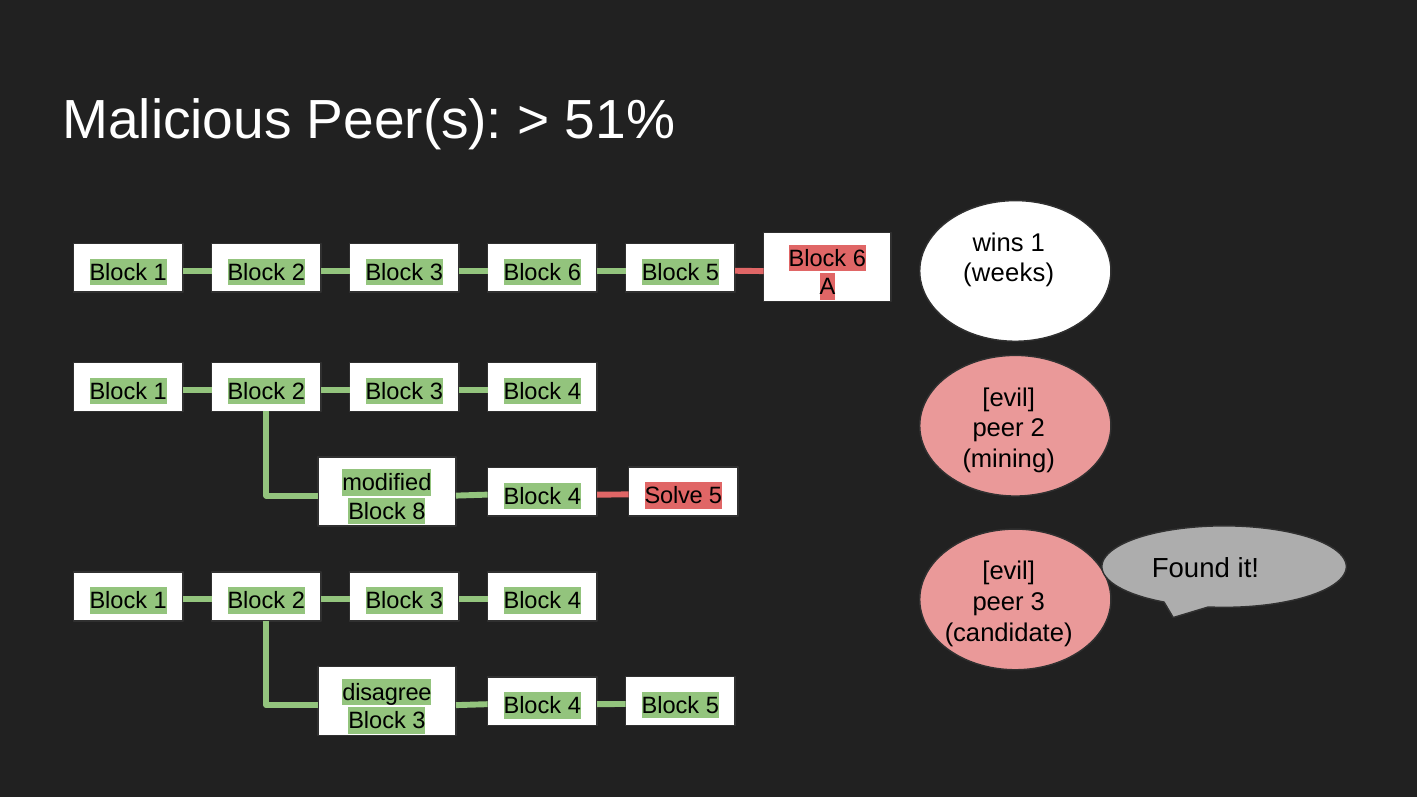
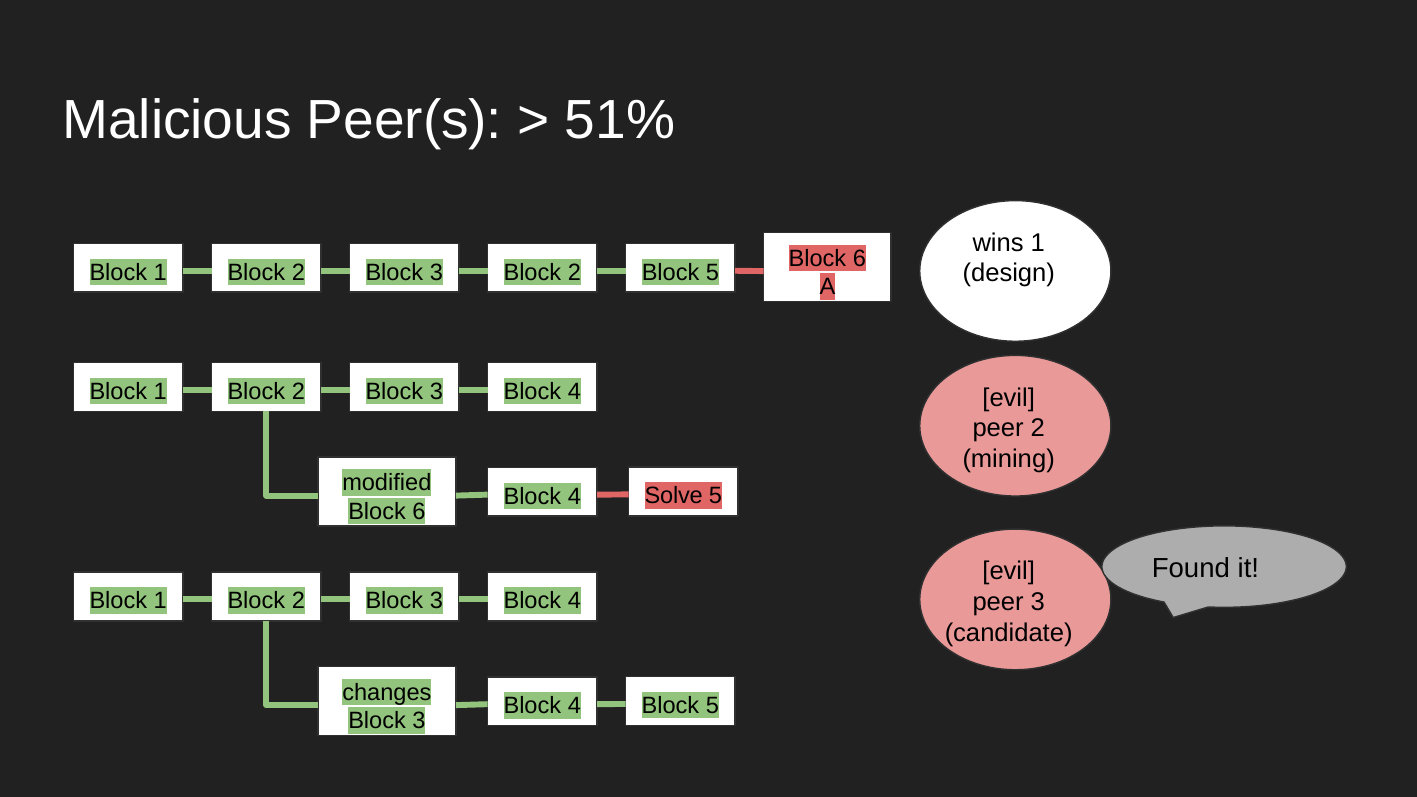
3 Block 6: 6 -> 2 (574, 272)
weeks: weeks -> design (1009, 273)
8: 8 -> 6 (419, 511)
disagree: disagree -> changes (387, 693)
